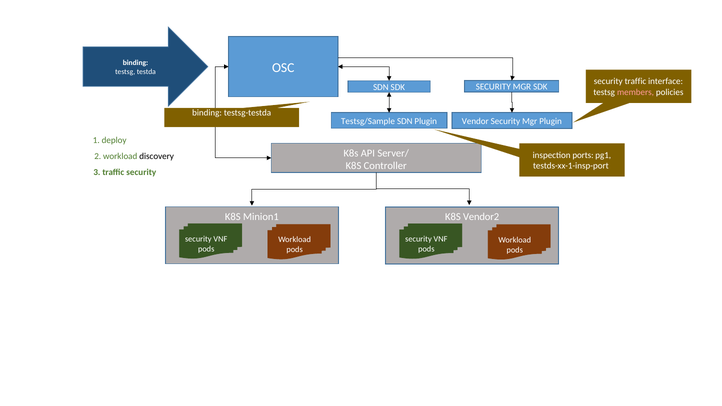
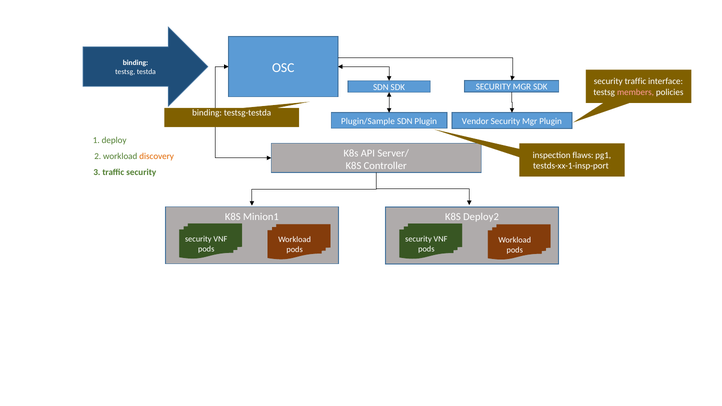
Testsg/Sample: Testsg/Sample -> Plugin/Sample (368, 121)
ports: ports -> flaws (583, 155)
discovery colour: black -> orange (157, 156)
Vendor2: Vendor2 -> Deploy2 (481, 217)
